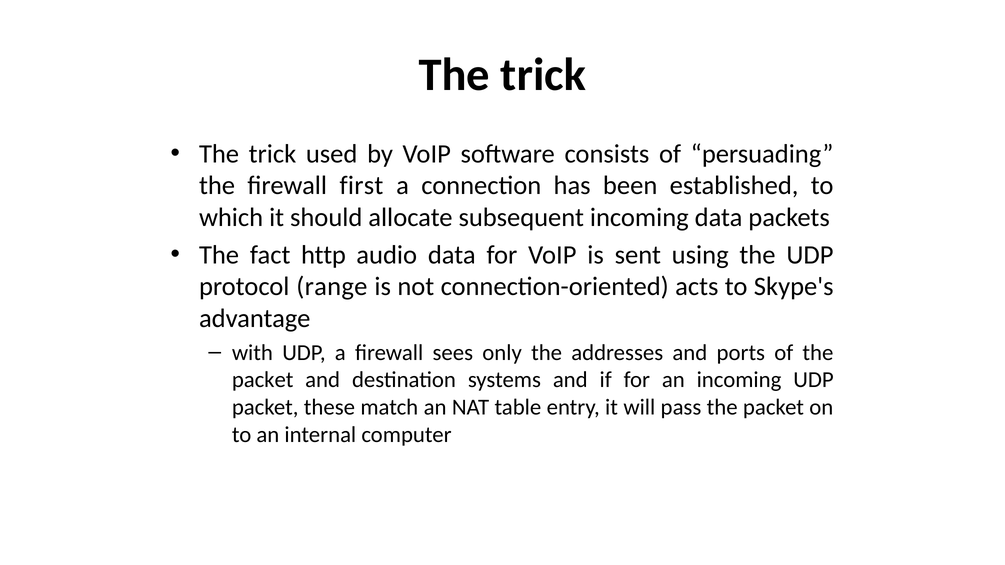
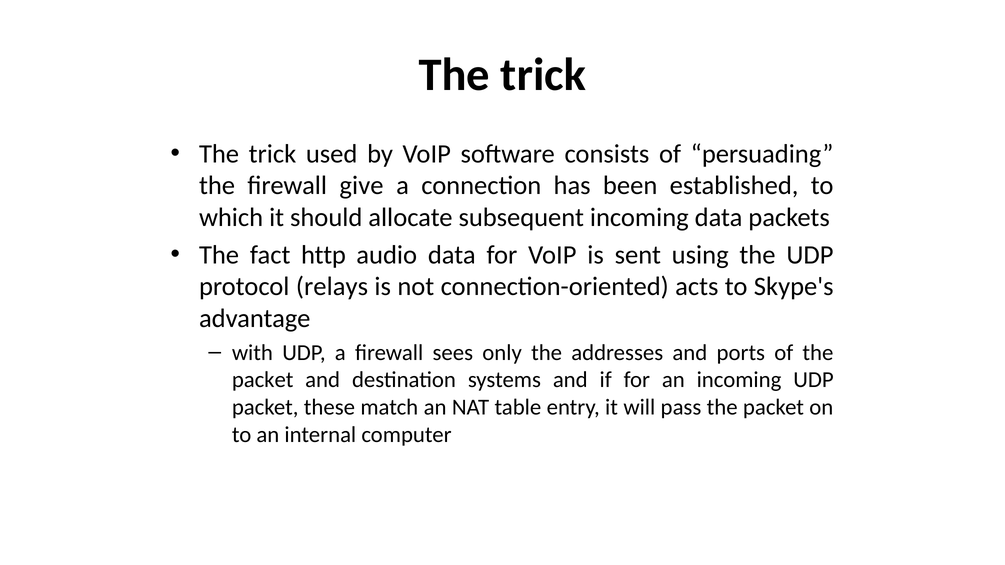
first: first -> give (362, 186)
range: range -> relays (332, 287)
